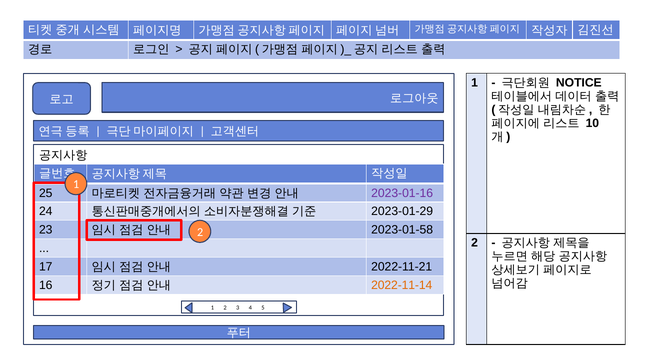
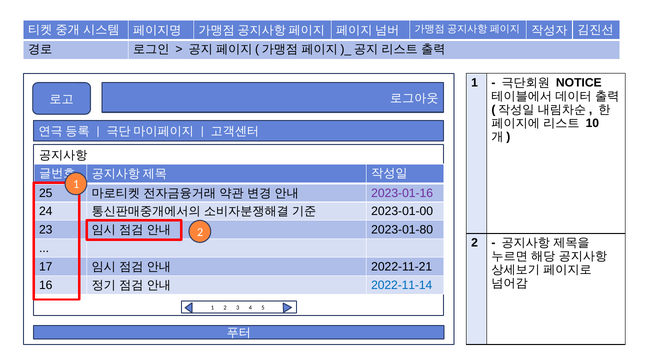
2023-01-29: 2023-01-29 -> 2023-01-00 (402, 212)
2023-01-58: 2023-01-58 -> 2023-01-80 (402, 230)
2022-11-14 colour: orange -> blue (402, 285)
